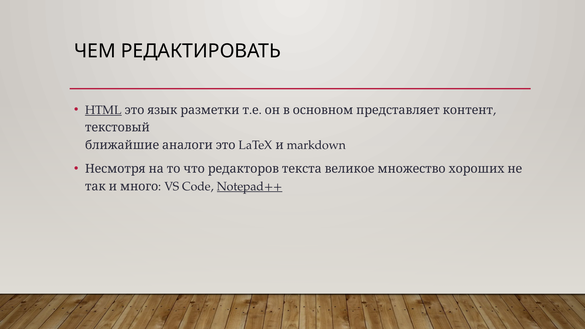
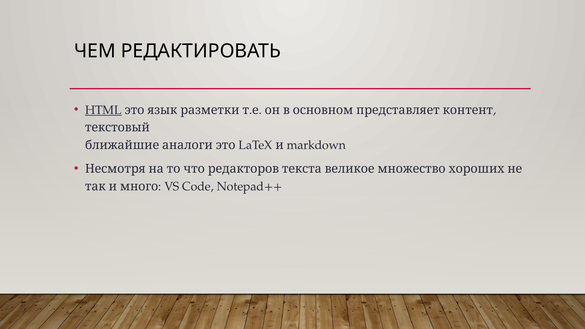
Notepad++ underline: present -> none (250, 186)
